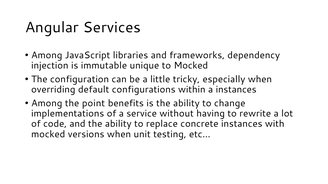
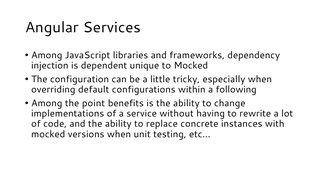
immutable: immutable -> dependent (104, 66)
a instances: instances -> following (236, 90)
